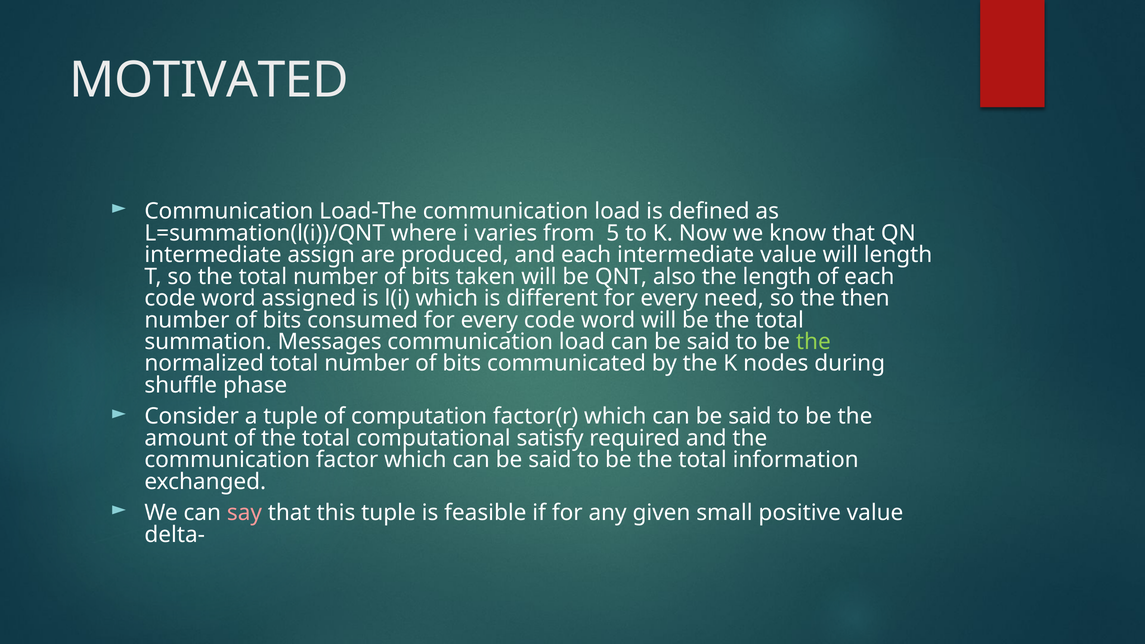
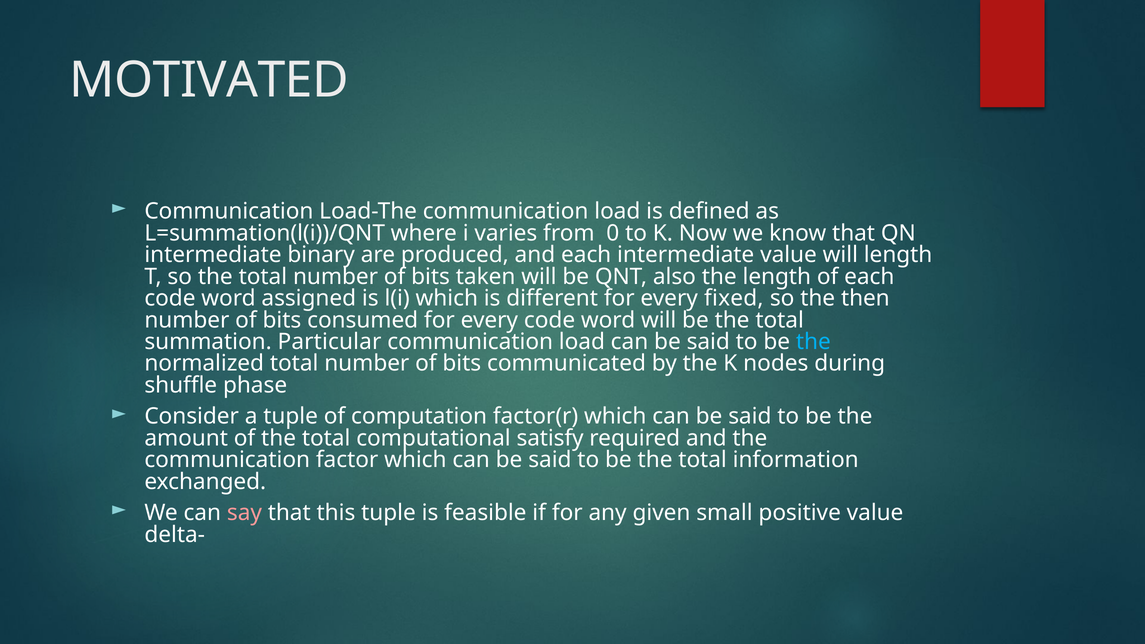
5: 5 -> 0 (613, 233)
assign: assign -> binary (321, 255)
need: need -> fixed (734, 298)
Messages: Messages -> Particular (329, 342)
the colour: light green -> light blue (813, 342)
